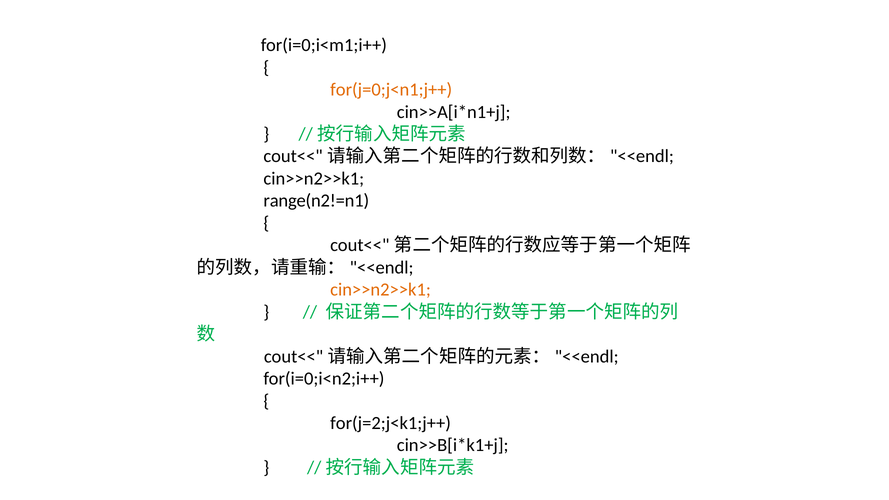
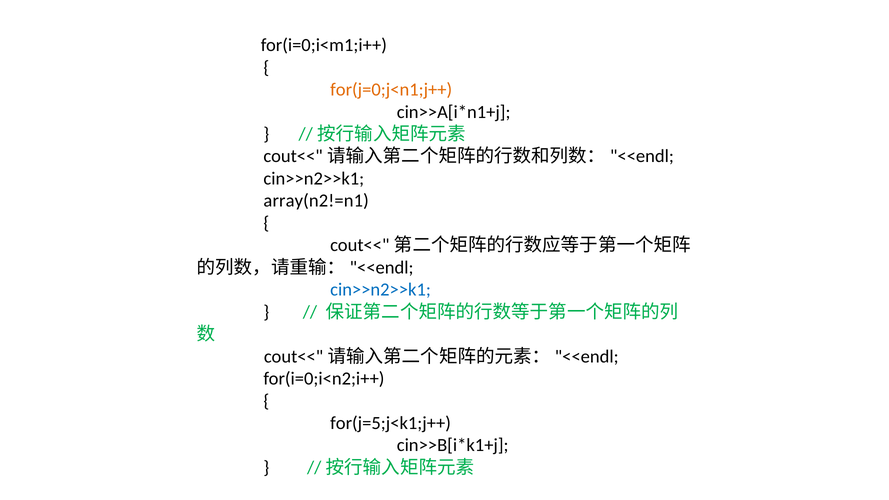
range(n2!=n1: range(n2!=n1 -> array(n2!=n1 (316, 201)
cin>>n2>>k1 colour: orange -> blue (381, 290)
for(j=2;j<k1;j++: for(j=2;j<k1;j++ -> for(j=5;j<k1;j++ (391, 423)
